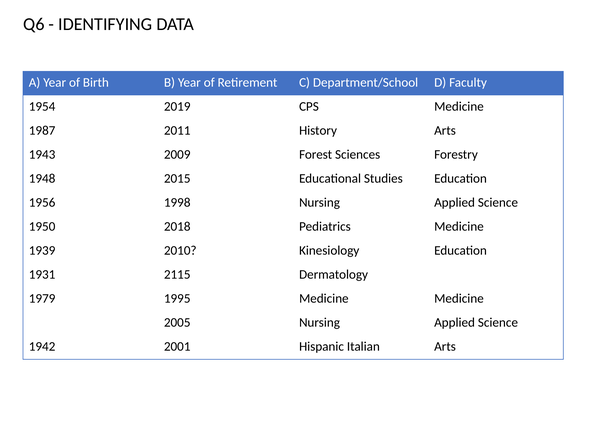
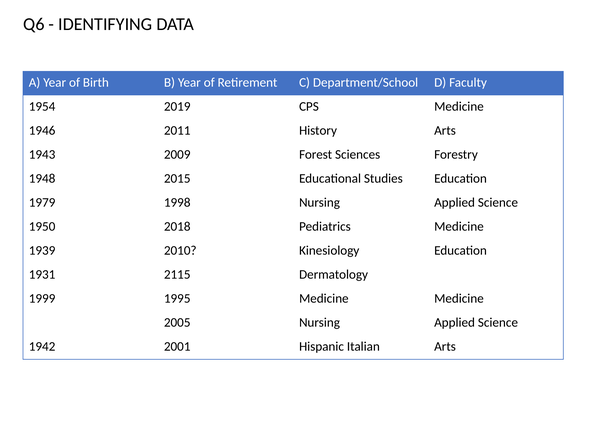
1987: 1987 -> 1946 (42, 130)
1956: 1956 -> 1979 (42, 202)
1979: 1979 -> 1999 (42, 298)
